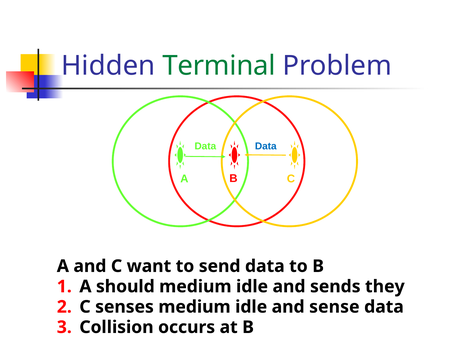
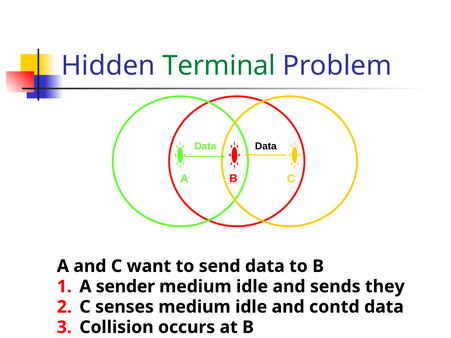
Data colour: blue -> black (266, 146)
should: should -> sender (125, 287)
sense: sense -> contd (334, 307)
